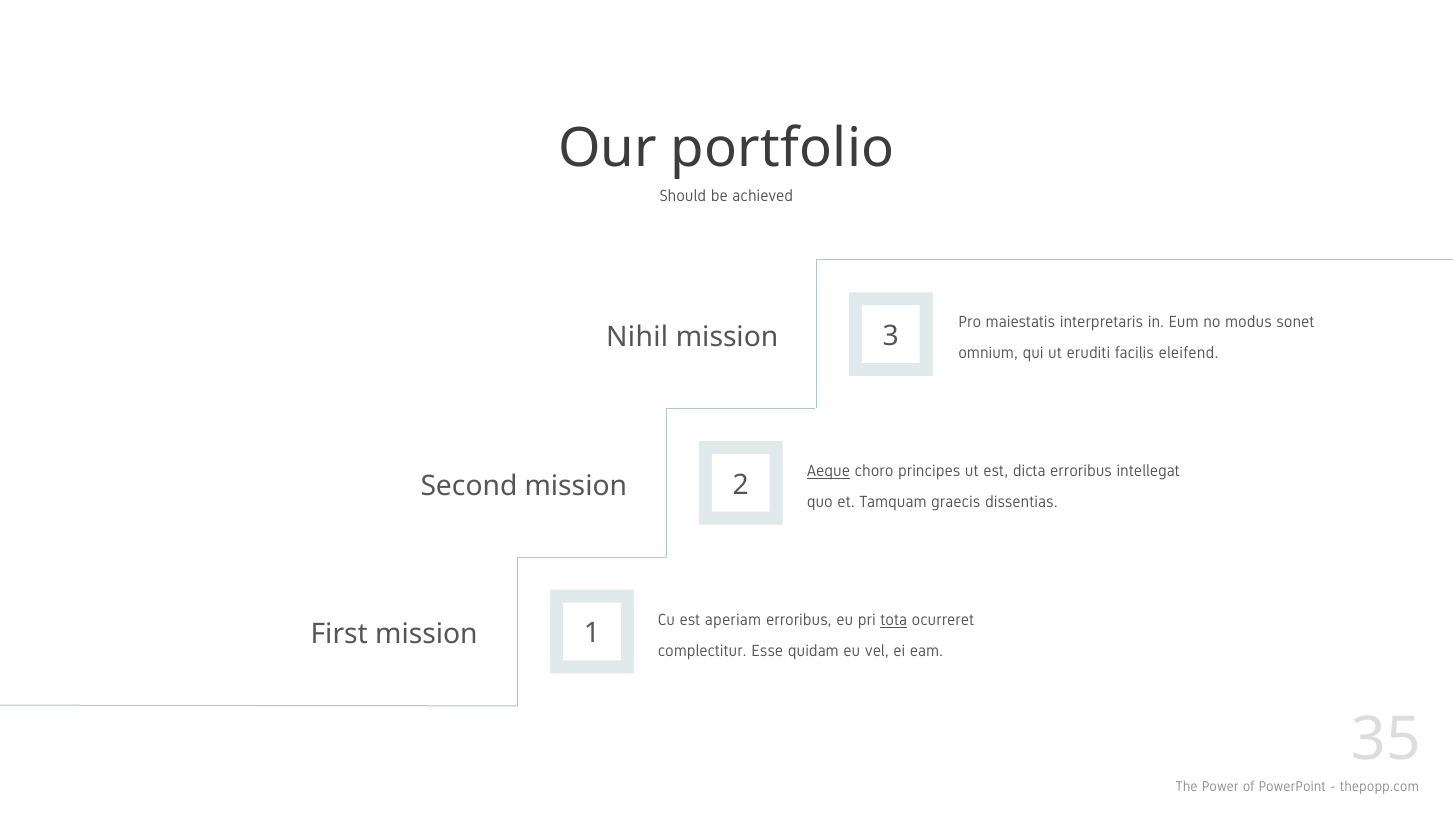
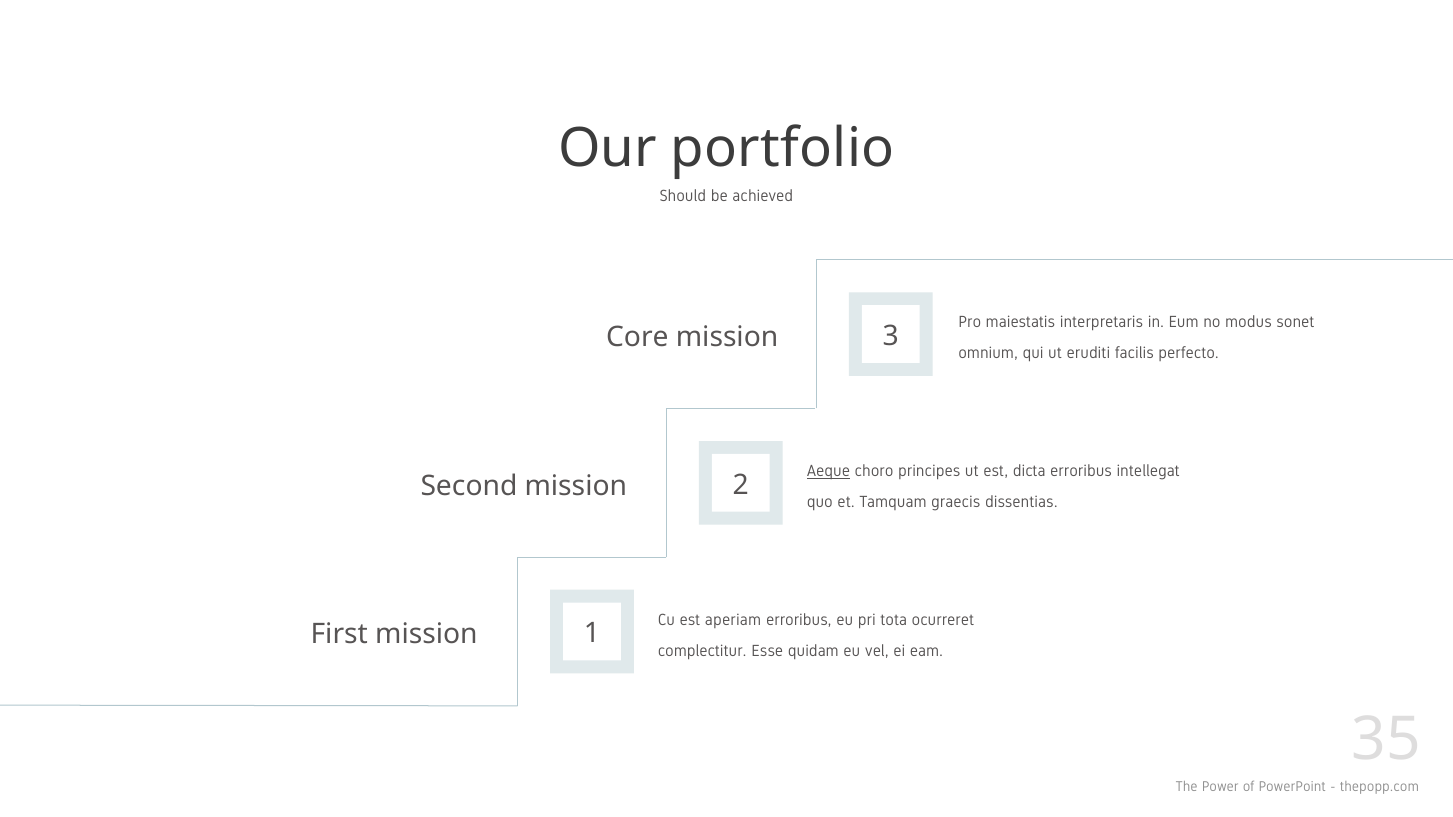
Nihil: Nihil -> Core (637, 337)
eleifend: eleifend -> perfecto (1189, 354)
tota underline: present -> none (894, 621)
